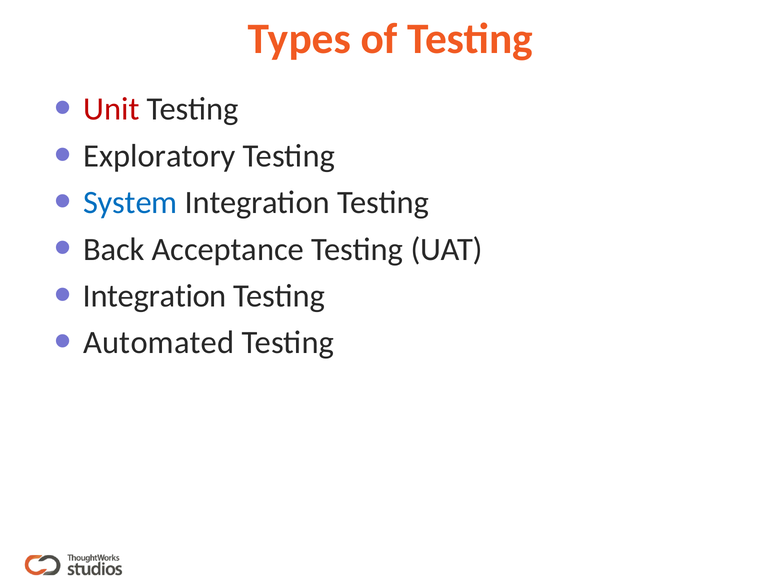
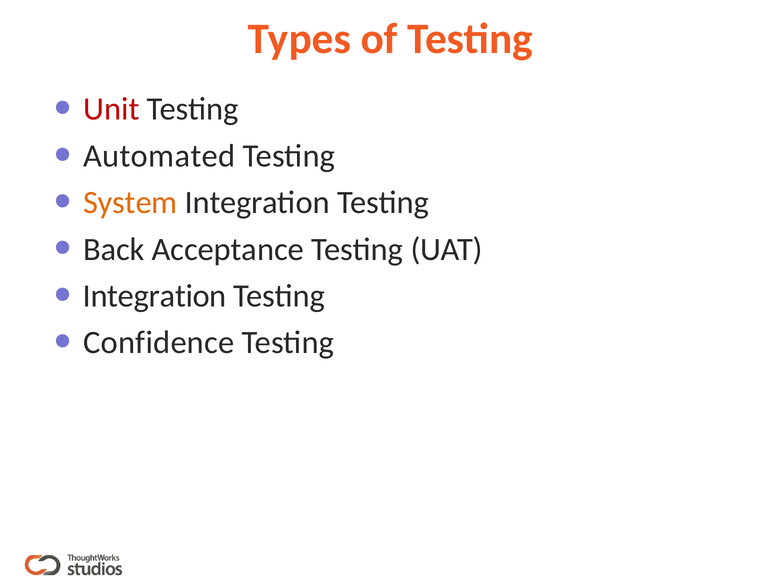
Exploratory: Exploratory -> Automated (159, 156)
System colour: blue -> orange (130, 203)
Automated: Automated -> Confidence (159, 343)
